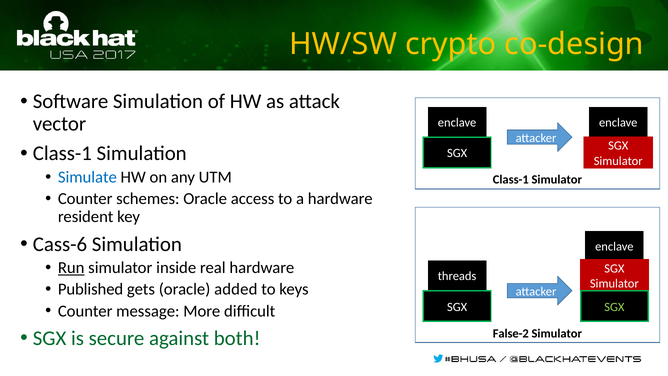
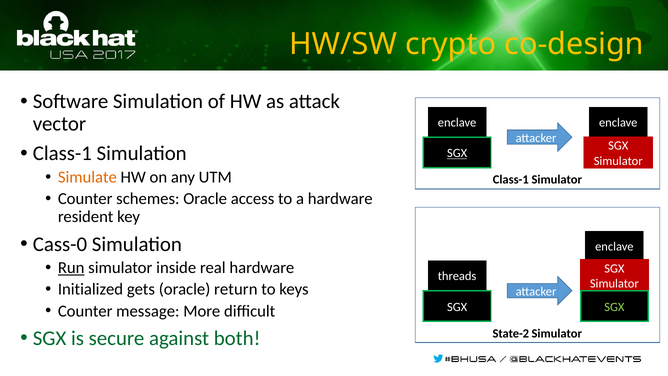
SGX underline: none -> present (457, 153)
Simulate colour: blue -> orange (87, 177)
Cass-6: Cass-6 -> Cass-0 (60, 244)
Published: Published -> Initialized (91, 289)
added: added -> return (236, 289)
False-2: False-2 -> State-2 (511, 333)
